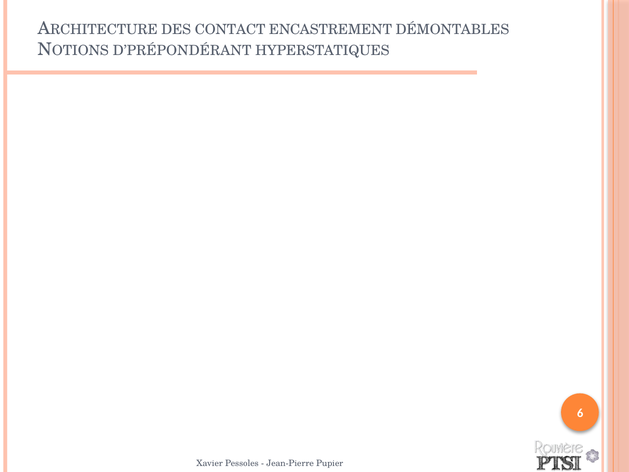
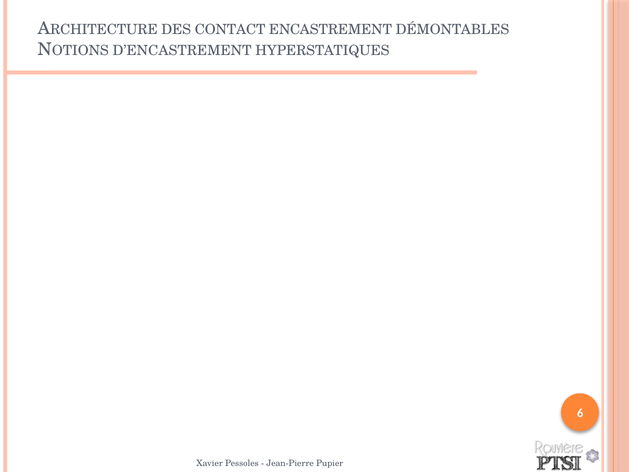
D’PRÉPONDÉRANT: D’PRÉPONDÉRANT -> D’ENCASTREMENT (182, 51)
